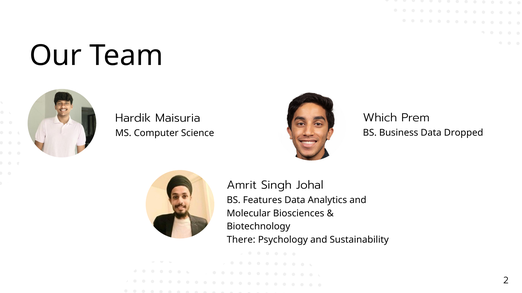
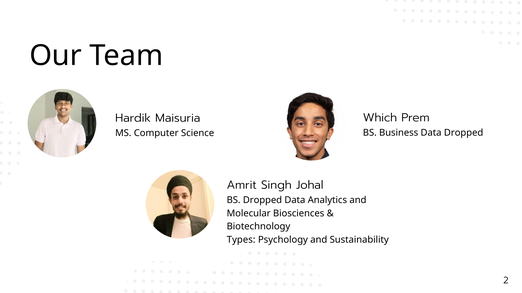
BS Features: Features -> Dropped (262, 201)
There: There -> Types (241, 240)
